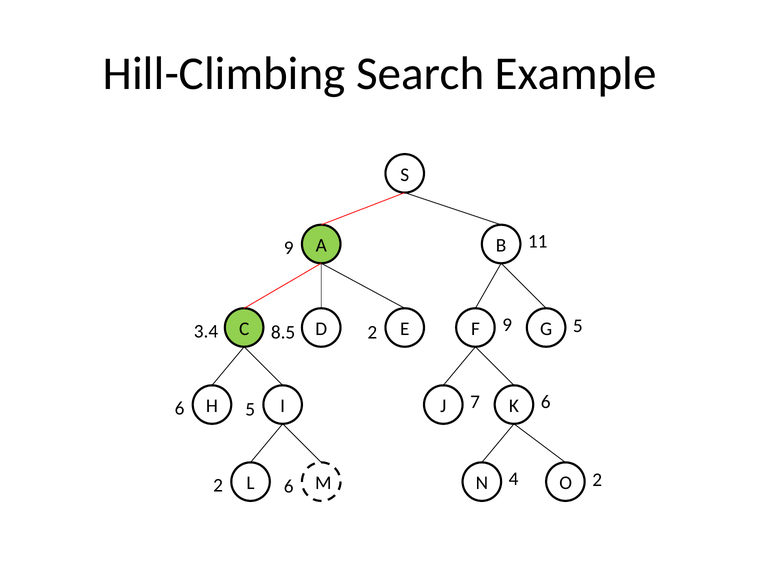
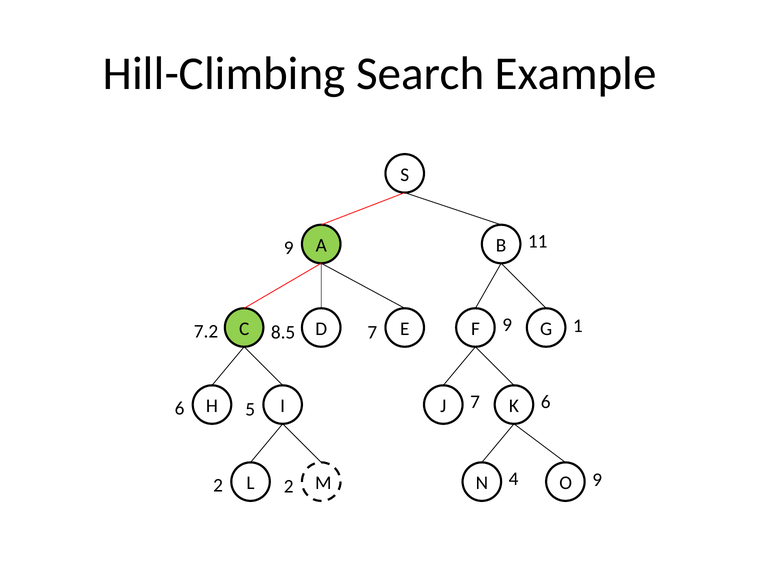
9 5: 5 -> 1 (578, 326)
3.4: 3.4 -> 7.2 (206, 332)
8.5 2: 2 -> 7 (372, 332)
4 2: 2 -> 9 (597, 480)
6: 6 -> 2 (289, 487)
